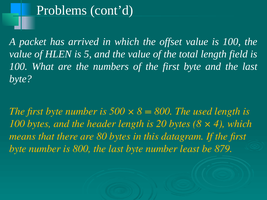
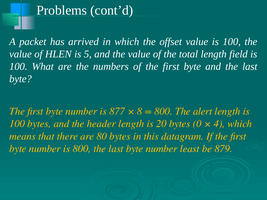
500: 500 -> 877 (117, 111)
used: used -> alert (203, 111)
bytes 8: 8 -> 0 (197, 124)
